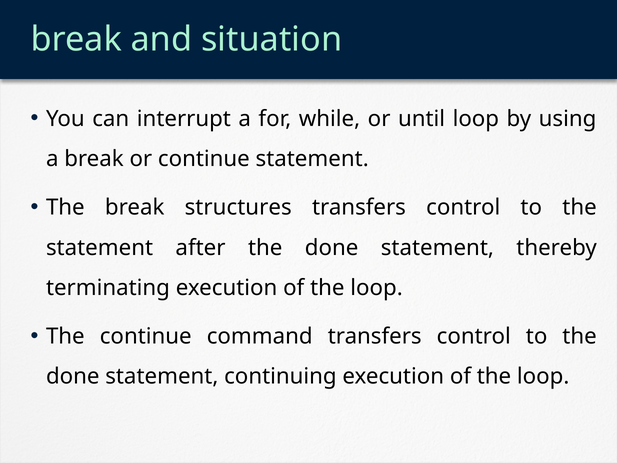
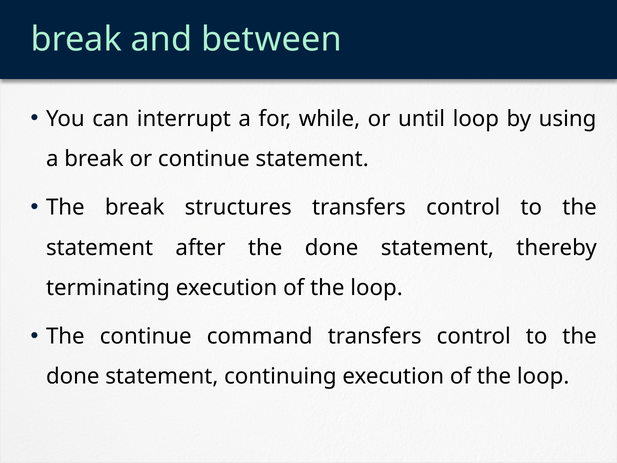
situation: situation -> between (272, 39)
